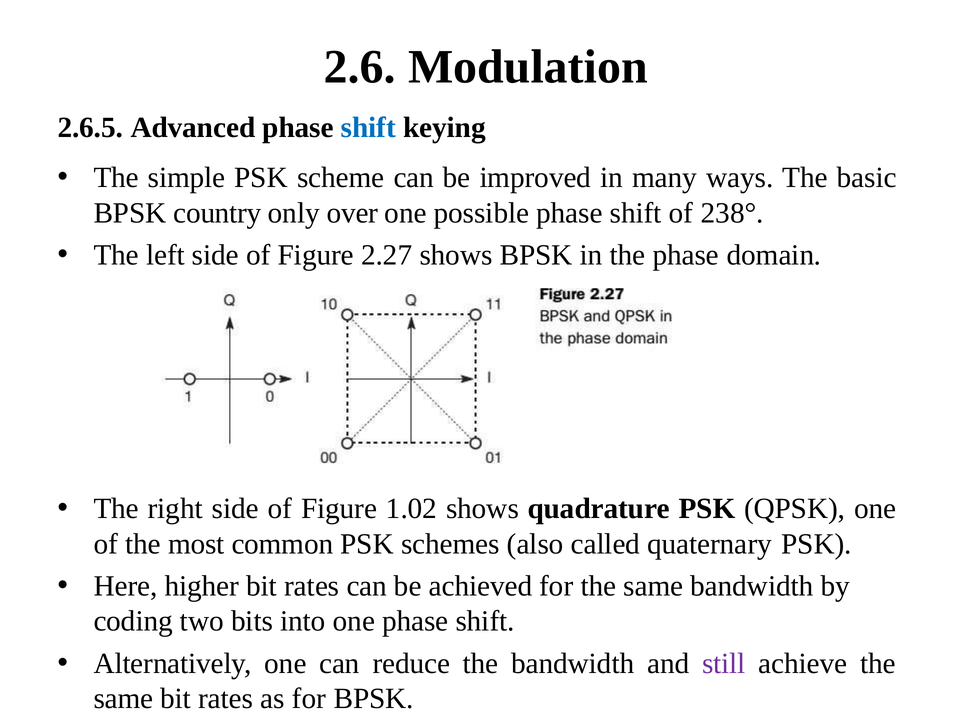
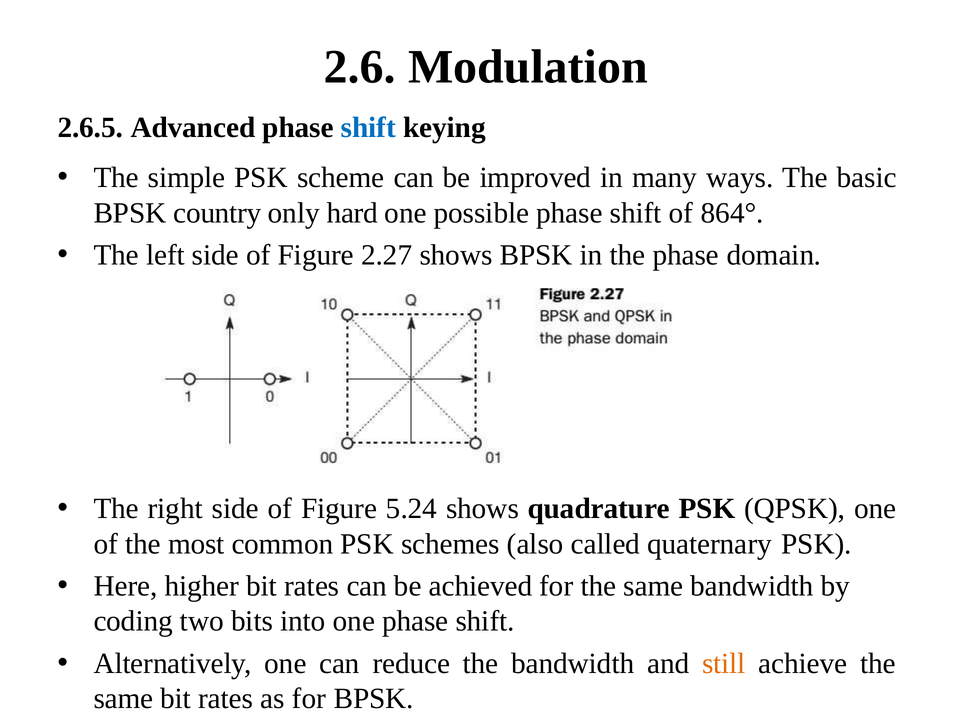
over: over -> hard (352, 213)
238°: 238° -> 864° (732, 213)
1.02: 1.02 -> 5.24 (411, 509)
still colour: purple -> orange (724, 663)
